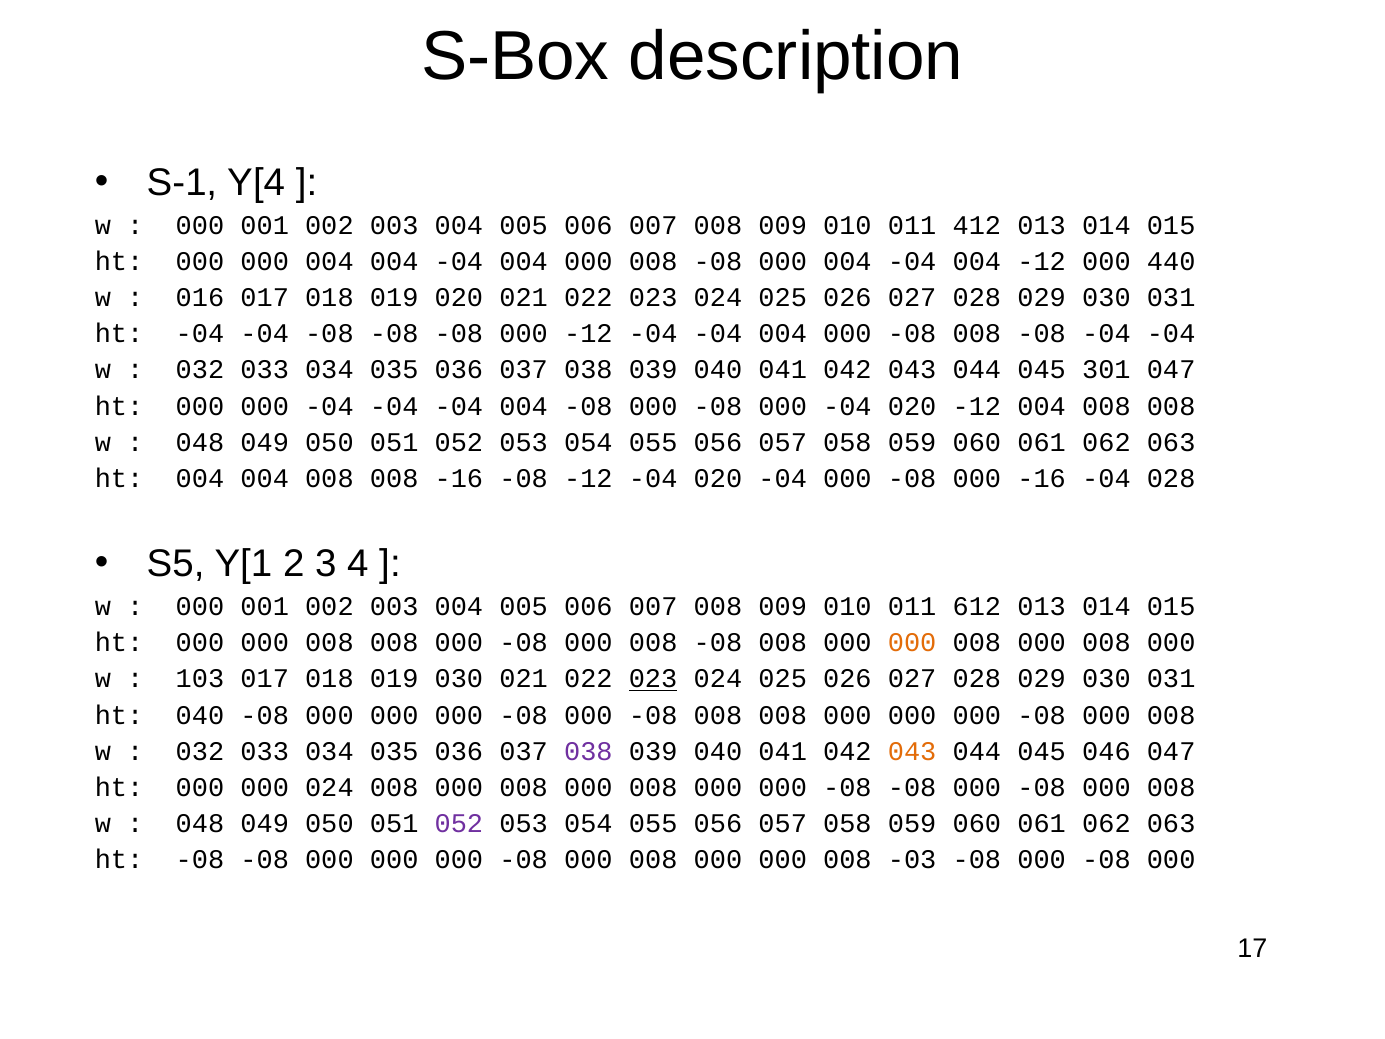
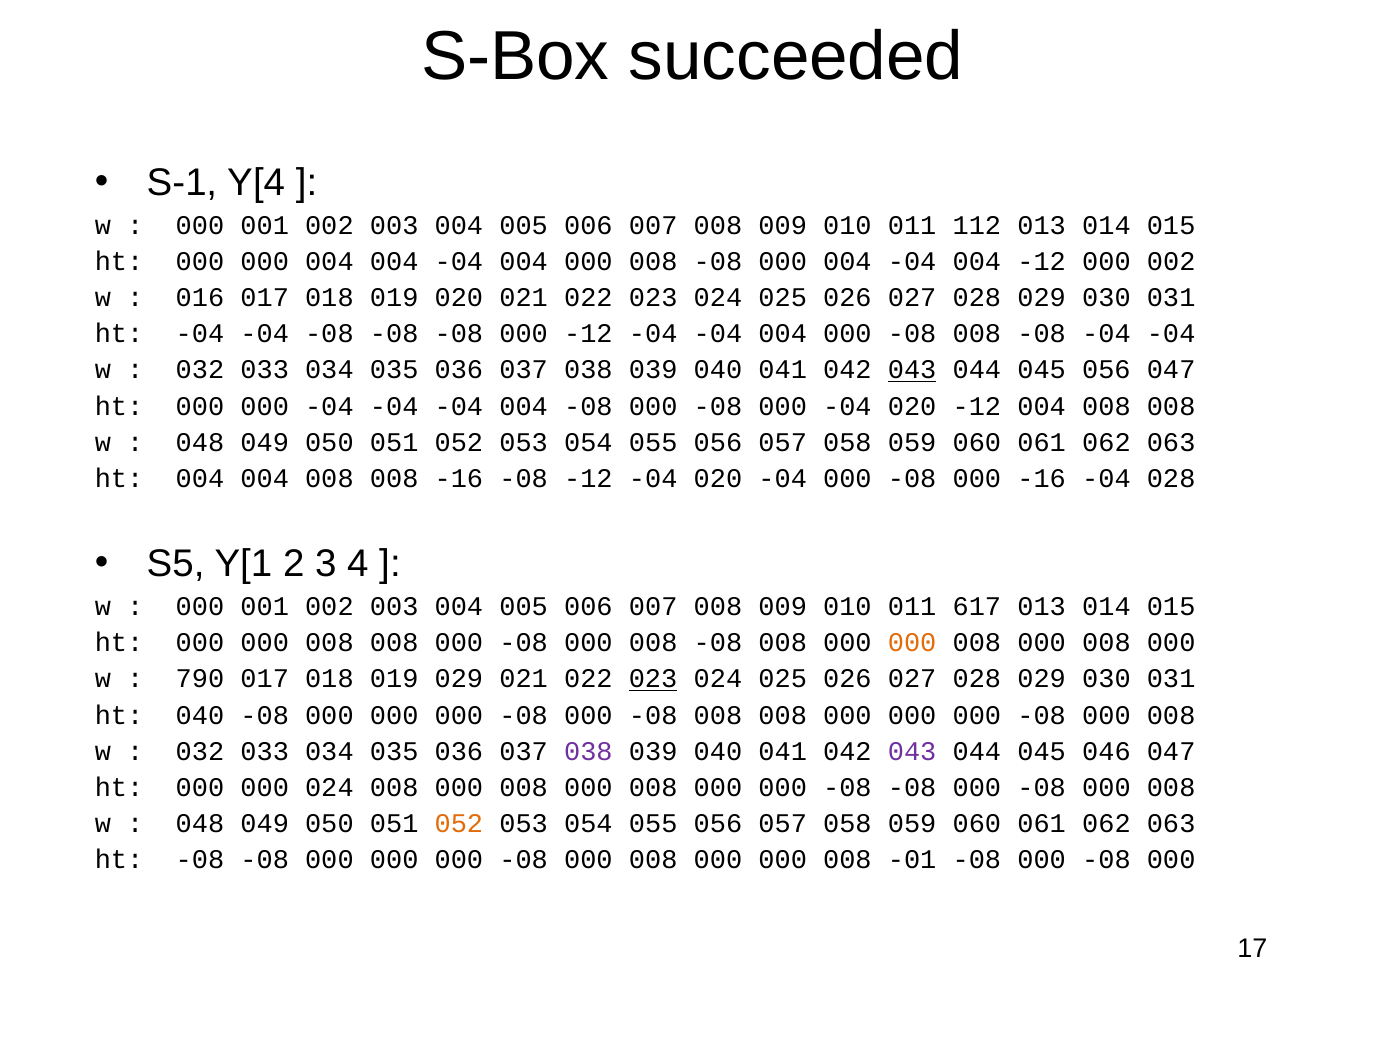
description: description -> succeeded (796, 57)
412: 412 -> 112 (977, 225)
000 440: 440 -> 002 (1171, 261)
043 underline: none -> present (912, 370)
045 301: 301 -> 056 (1106, 370)
612: 612 -> 617 (977, 606)
103: 103 -> 790 (200, 679)
019 030: 030 -> 029 (459, 679)
043 colour: orange -> purple (912, 751)
052 colour: purple -> orange (459, 824)
-03: -03 -> -01 (912, 860)
